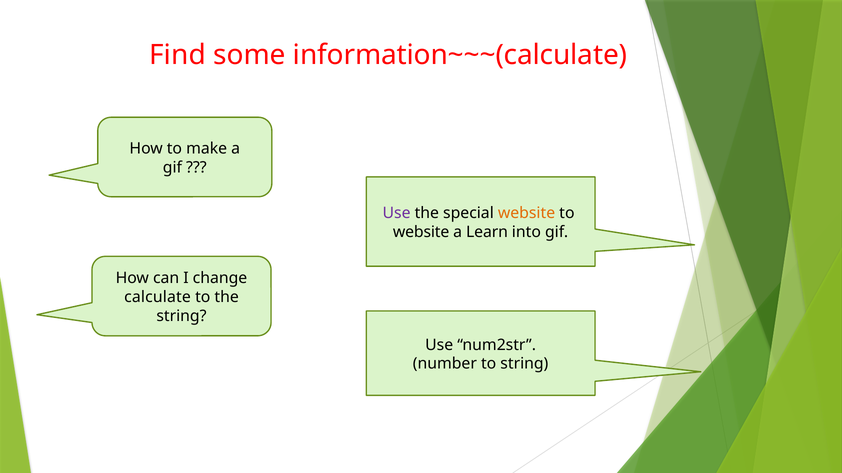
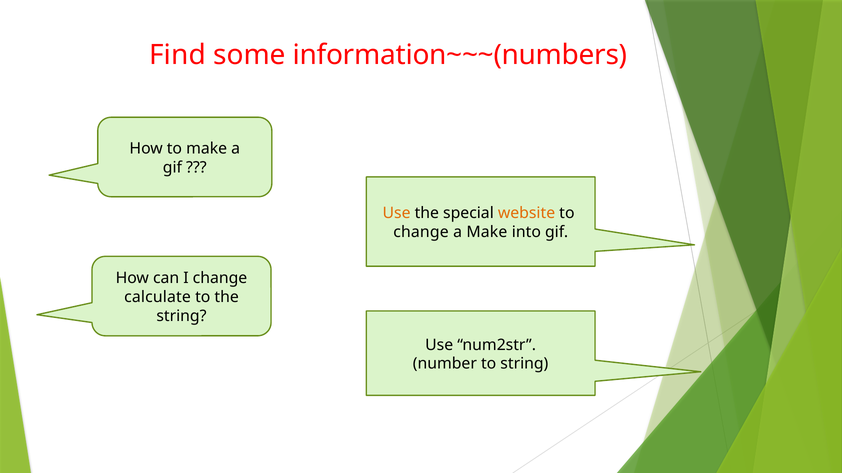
information~~~(calculate: information~~~(calculate -> information~~~(numbers (460, 55)
Use colour: purple -> orange (397, 214)
website: website -> change (421, 232)
a Learn: Learn -> Make (487, 232)
